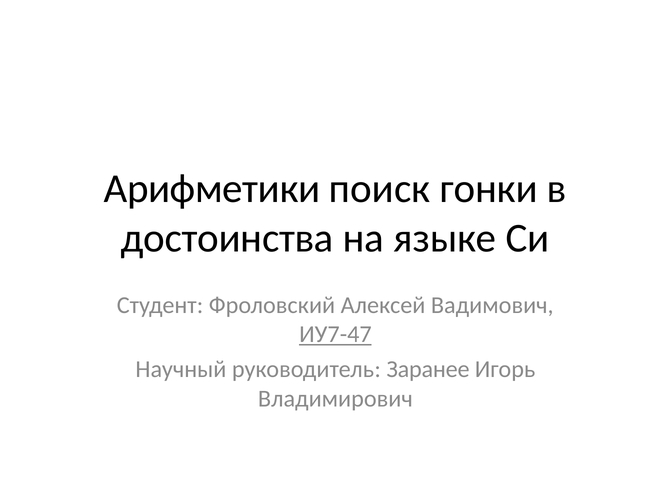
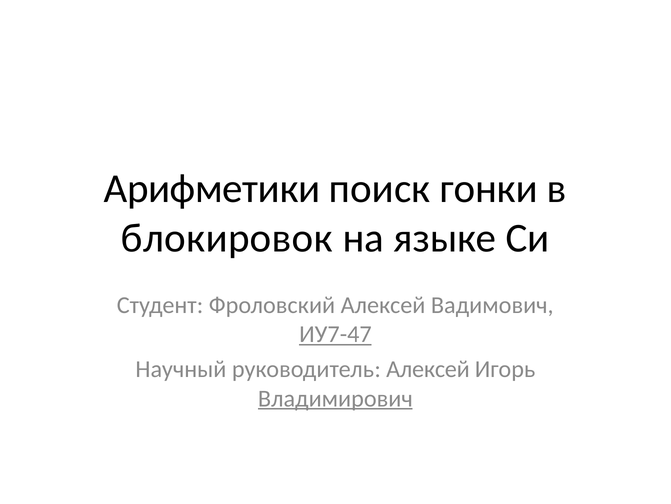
достоинства: достоинства -> блокировок (227, 238)
руководитель Заранее: Заранее -> Алексей (428, 369)
Владимирович underline: none -> present (335, 398)
